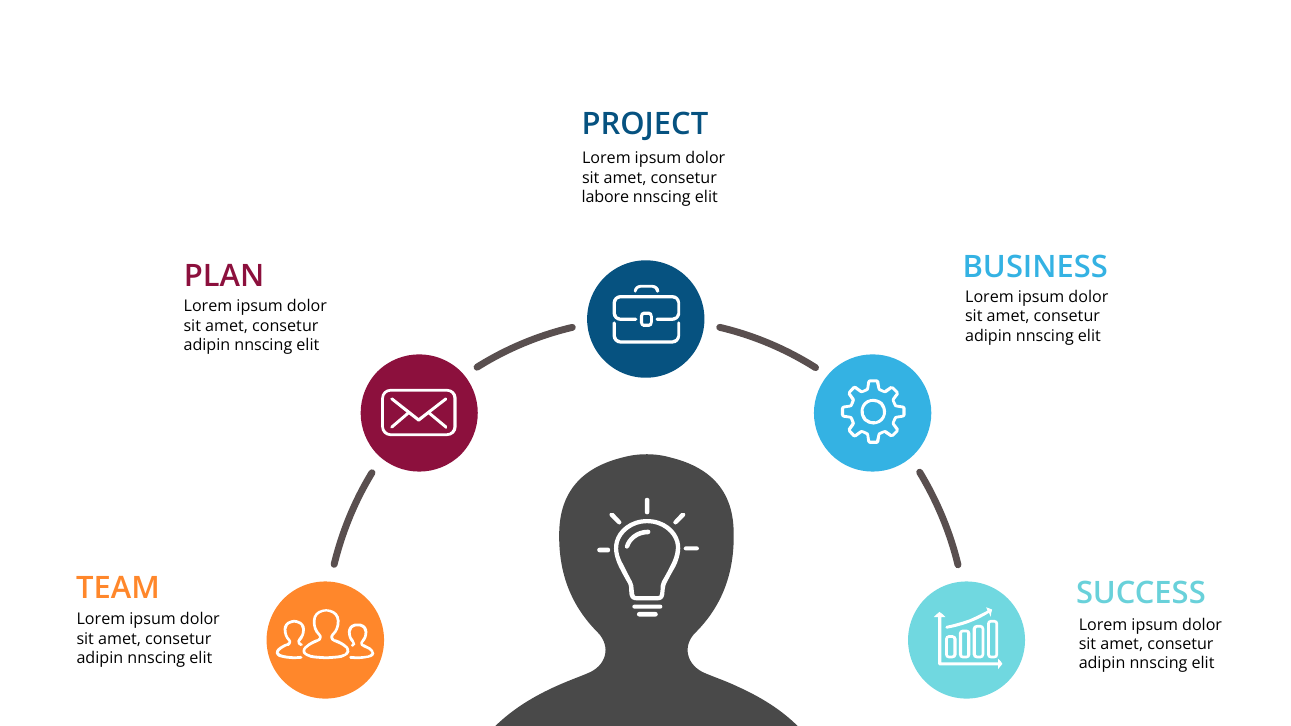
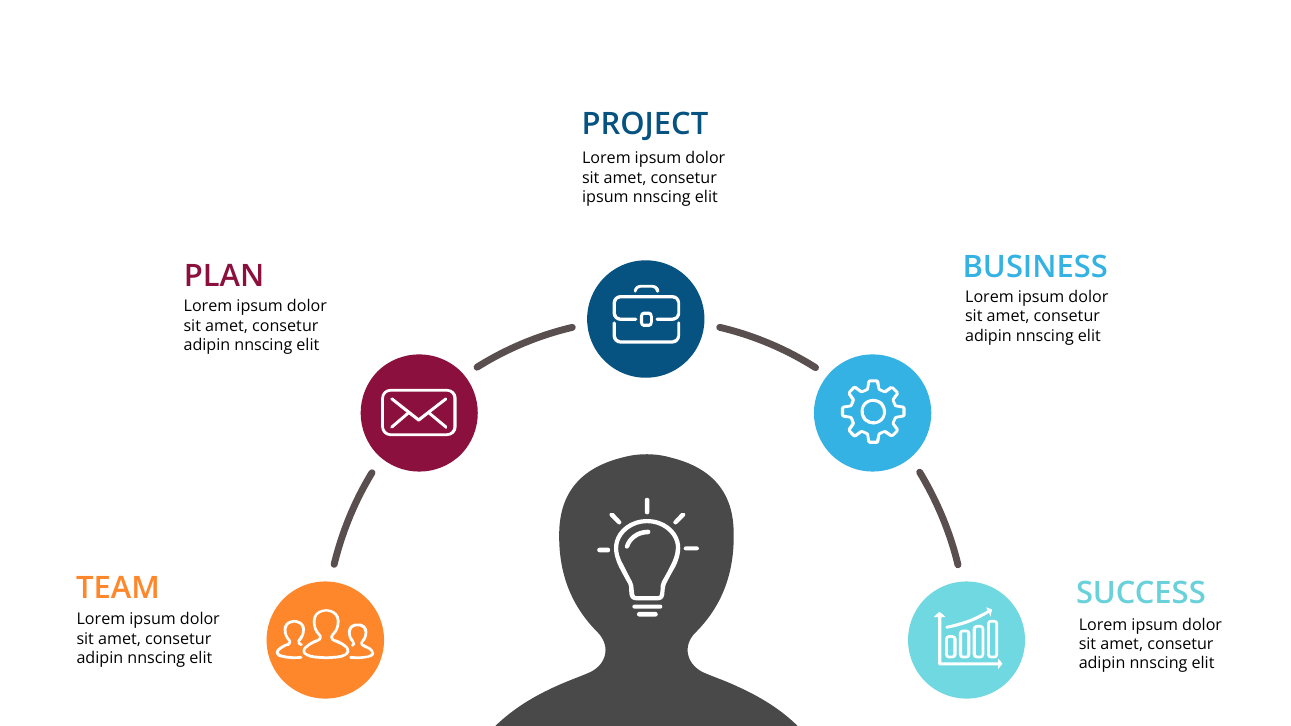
labore: labore -> ipsum (605, 197)
